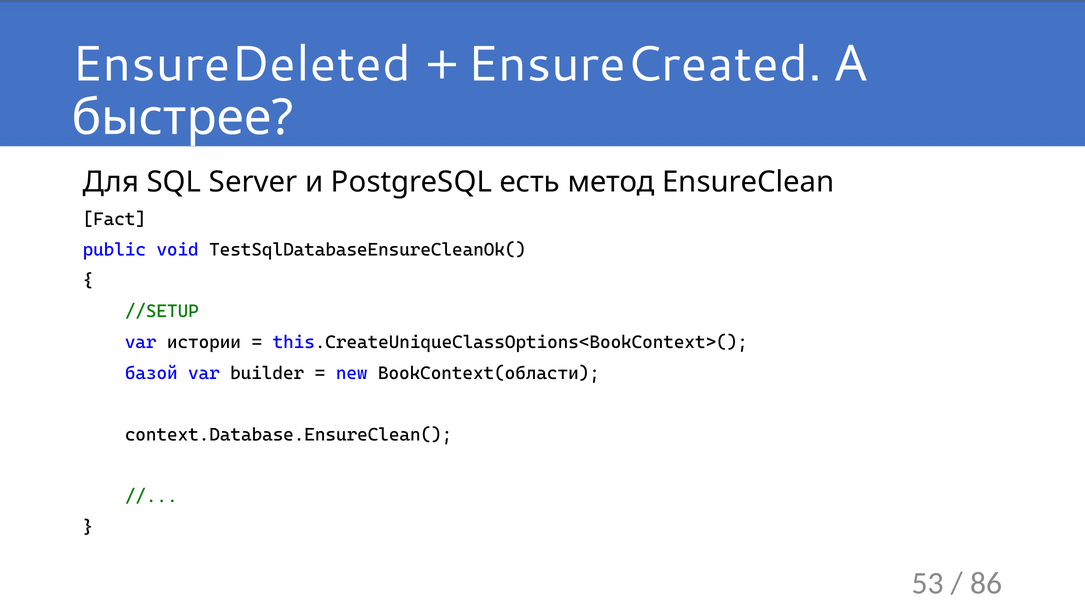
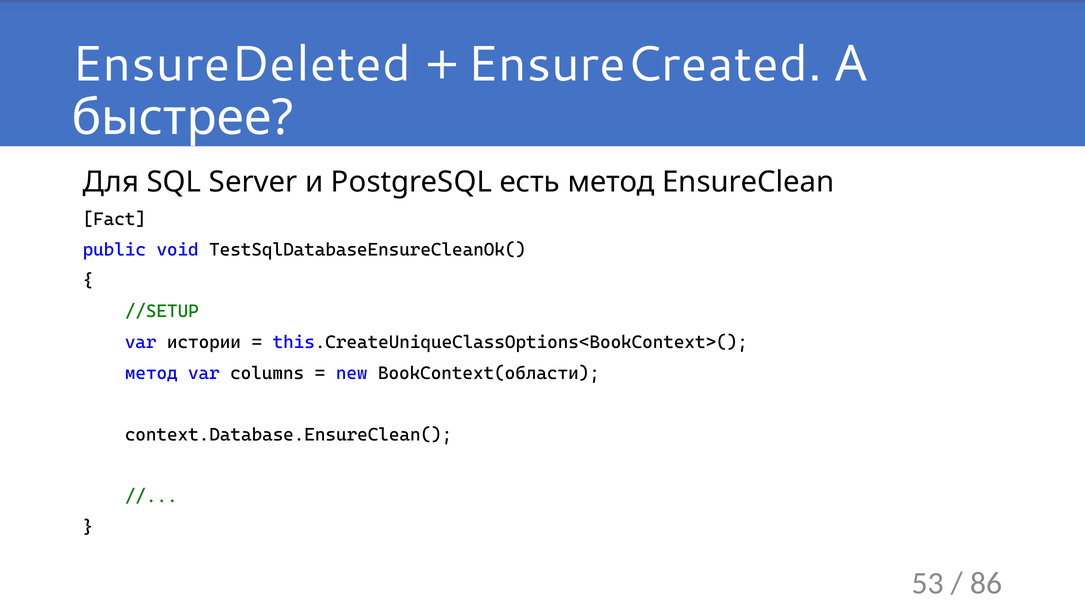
базой: базой -> метод (151, 373)
builder: builder -> columns (267, 373)
